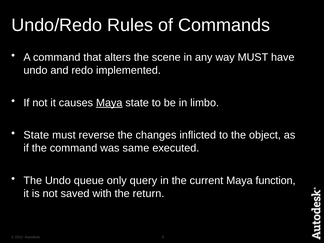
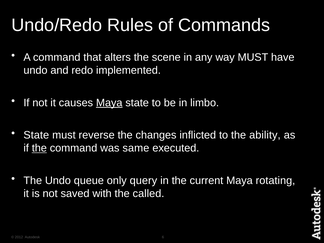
object: object -> ability (265, 135)
the underline: none -> present (39, 148)
function: function -> rotating (275, 181)
return: return -> called (148, 193)
